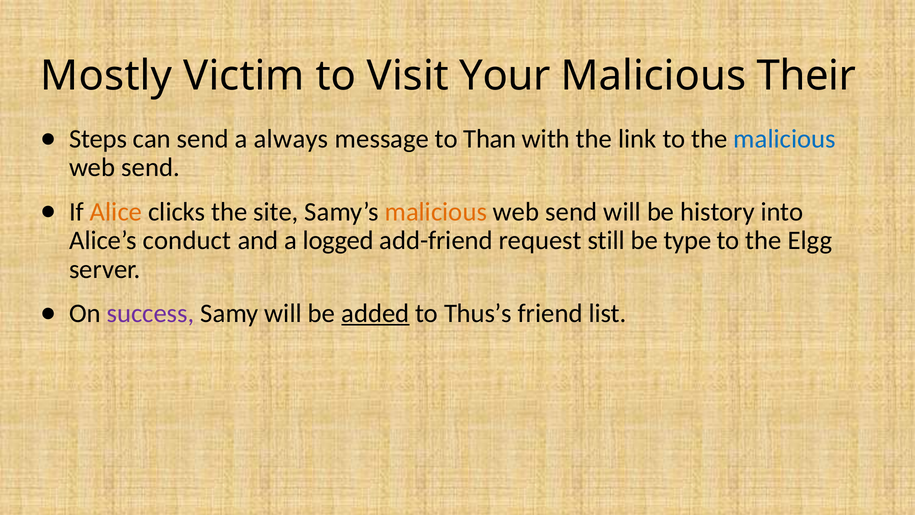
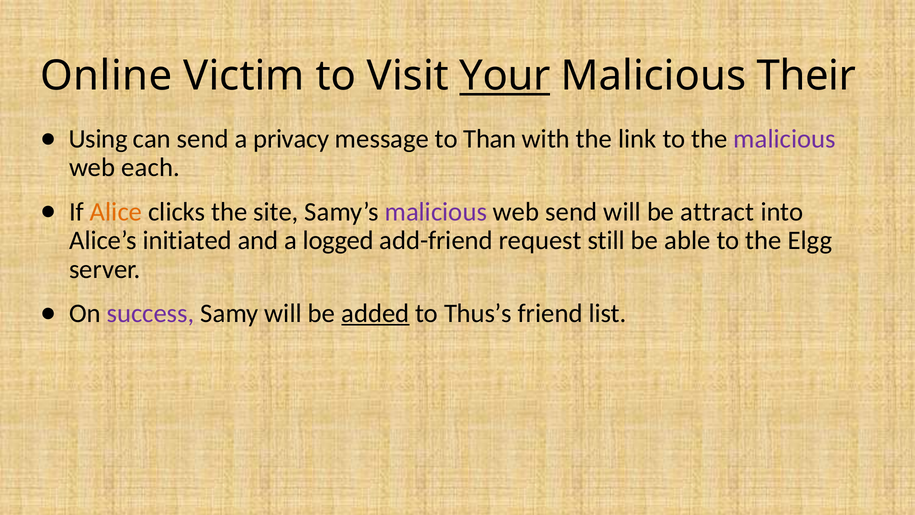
Mostly: Mostly -> Online (106, 76)
Your underline: none -> present (505, 76)
Steps: Steps -> Using (98, 139)
always: always -> privacy (291, 139)
malicious colour: blue -> purple (785, 139)
send: send -> each (151, 168)
malicious colour: orange -> purple (436, 212)
history: history -> attract (717, 212)
conduct: conduct -> initiated (187, 240)
type: type -> able (687, 240)
